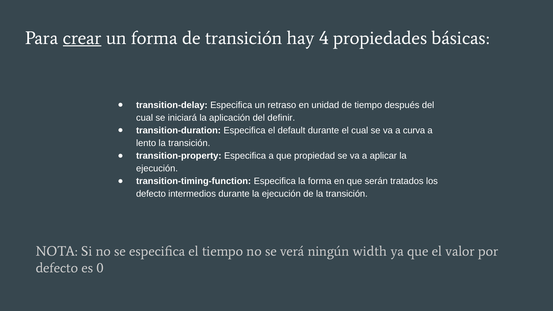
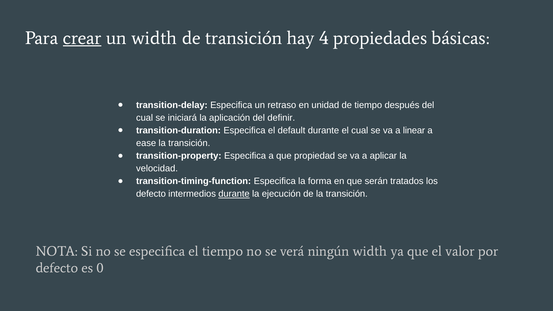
un forma: forma -> width (154, 38)
curva: curva -> linear (414, 130)
lento: lento -> ease (146, 143)
ejecución: ejecución -> velocidad (157, 169)
durante underline: none -> present (234, 194)
